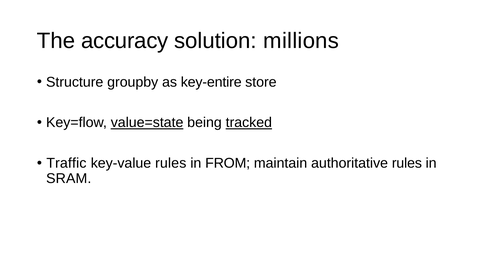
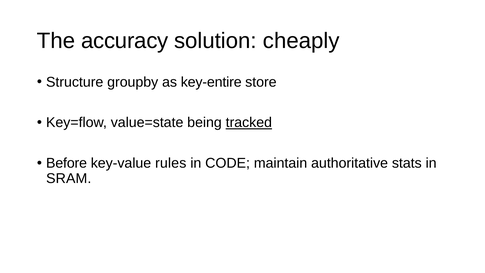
millions: millions -> cheaply (301, 41)
value=state underline: present -> none (147, 123)
Traffic: Traffic -> Before (67, 163)
FROM: FROM -> CODE (228, 163)
authoritative rules: rules -> stats (407, 163)
